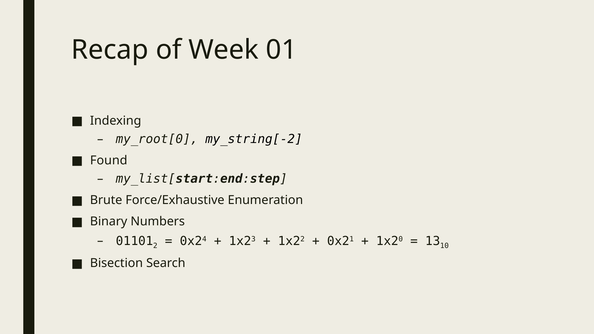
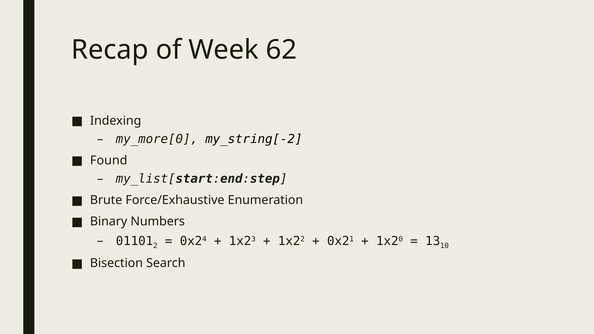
01: 01 -> 62 (281, 50)
my_root[0: my_root[0 -> my_more[0 (157, 139)
